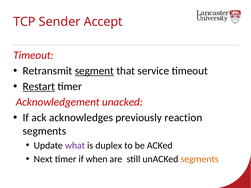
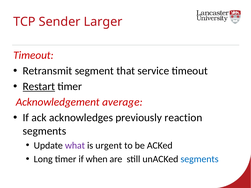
Accept: Accept -> Larger (103, 22)
segment underline: present -> none (94, 71)
Acknowledgement unacked: unacked -> average (122, 102)
duplex: duplex -> urgent (109, 146)
Next: Next -> Long (43, 159)
segments colour: orange -> blue (200, 159)
